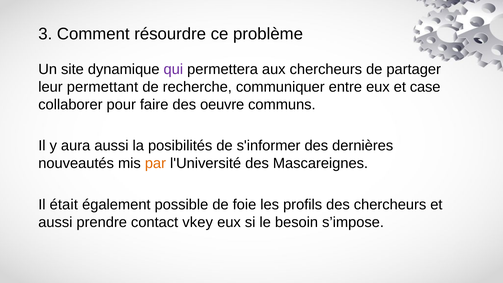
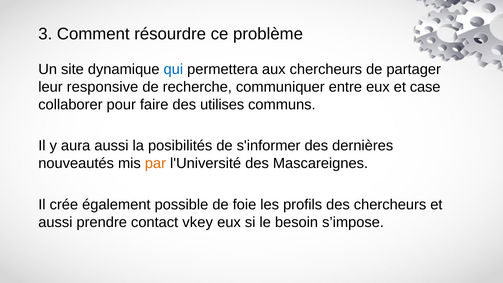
qui colour: purple -> blue (173, 69)
permettant: permettant -> responsive (103, 87)
oeuvre: oeuvre -> utilises (222, 105)
était: était -> crée (64, 204)
